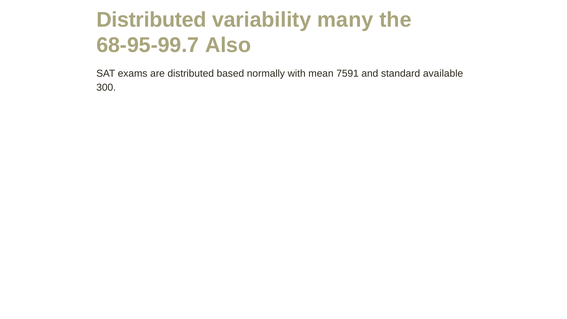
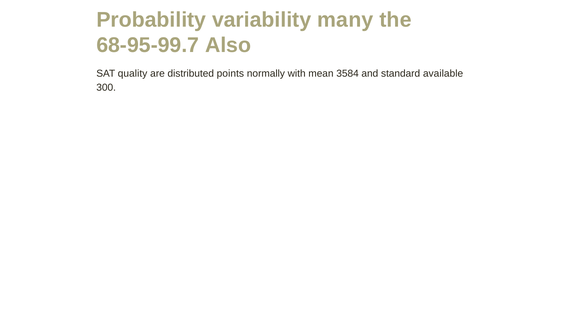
Distributed: Distributed -> Probability (151, 20)
exams: exams -> quality (133, 73)
based: based -> points (230, 73)
7591: 7591 -> 3584 (348, 73)
